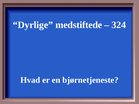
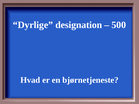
medstiftede: medstiftede -> designation (79, 25)
324: 324 -> 500 (119, 25)
